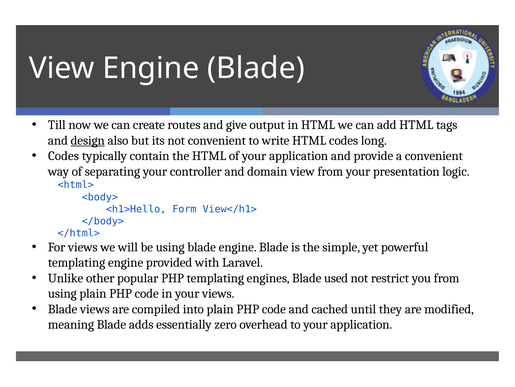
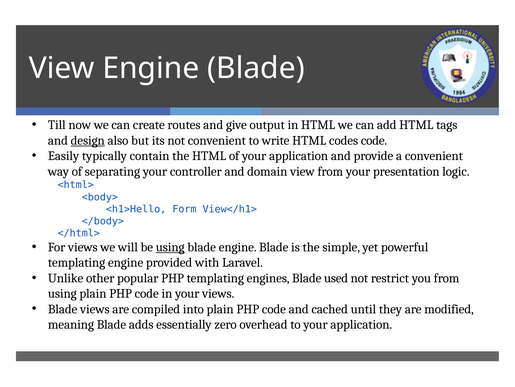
codes long: long -> code (374, 140)
Codes: Codes -> Easily (64, 156)
using underline: none -> present (170, 247)
